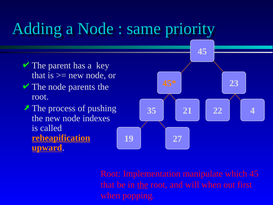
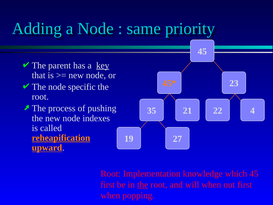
key underline: none -> present (103, 65)
parents: parents -> specific (82, 87)
manipulate: manipulate -> knowledge (203, 174)
that: that -> first (108, 184)
